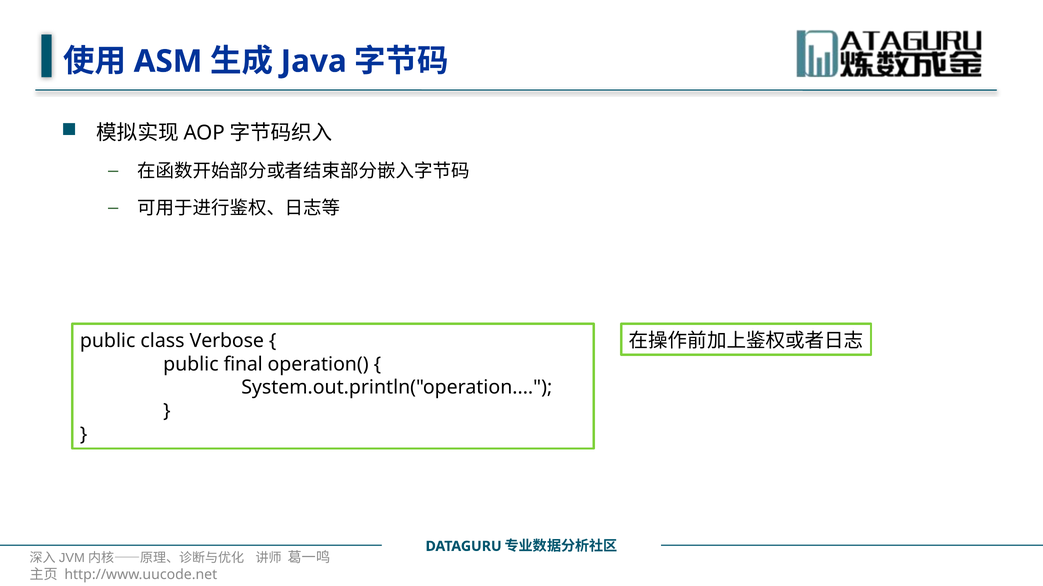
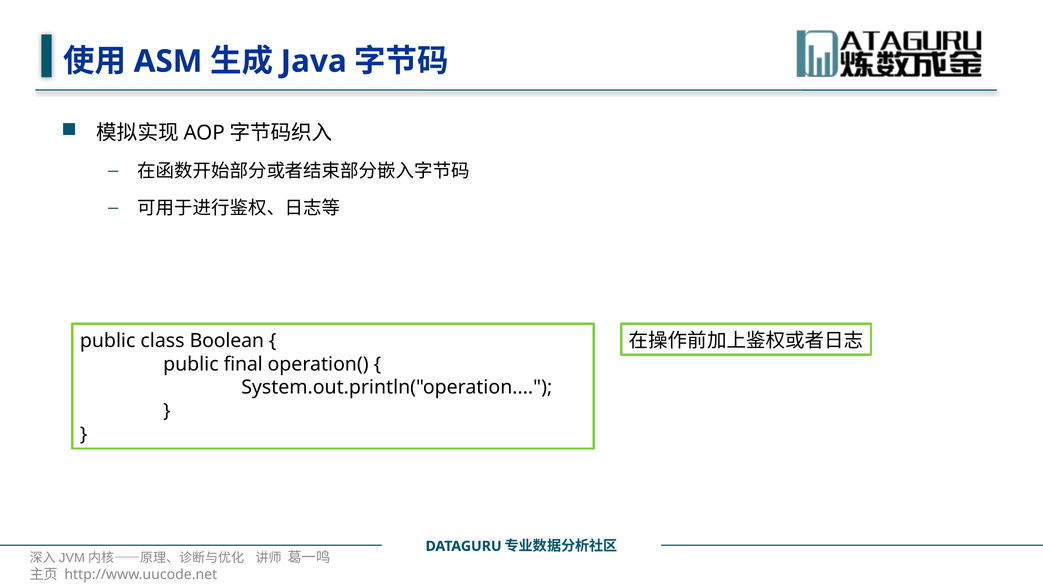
Verbose: Verbose -> Boolean (227, 341)
